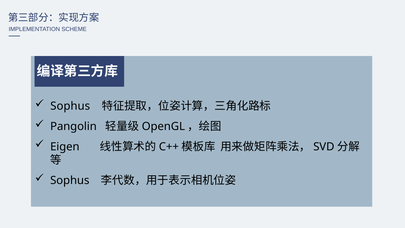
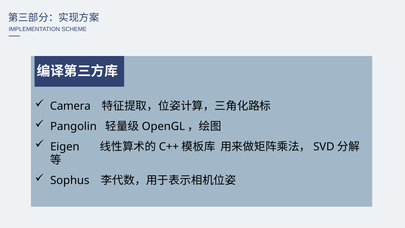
Sophus: Sophus -> Camera (70, 106)
